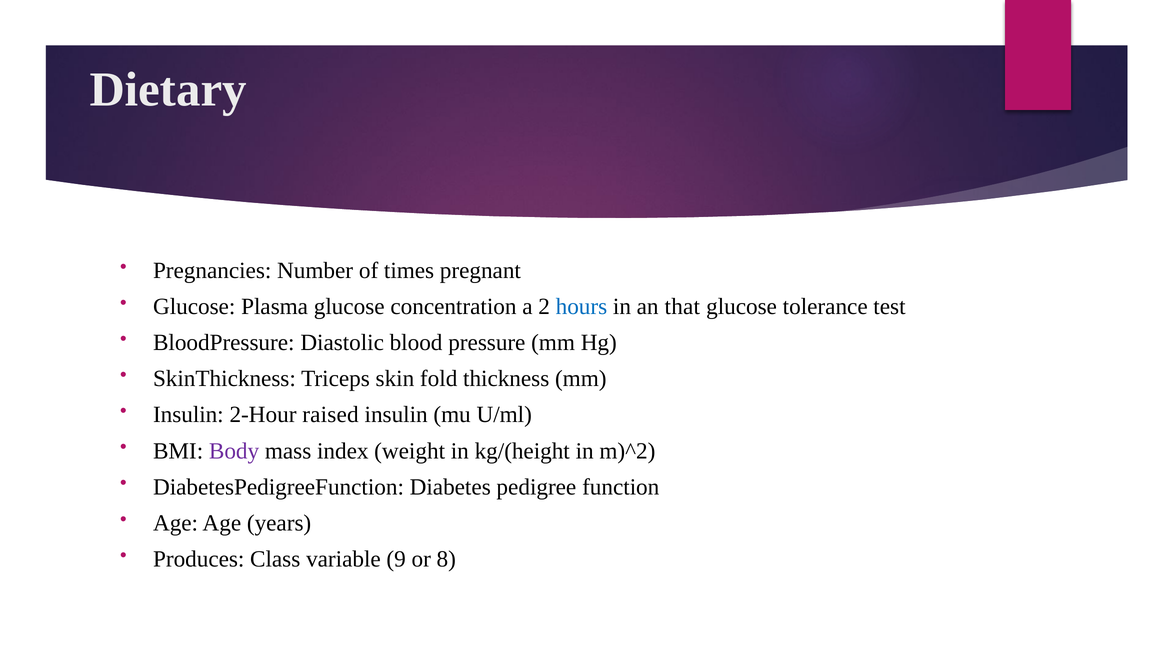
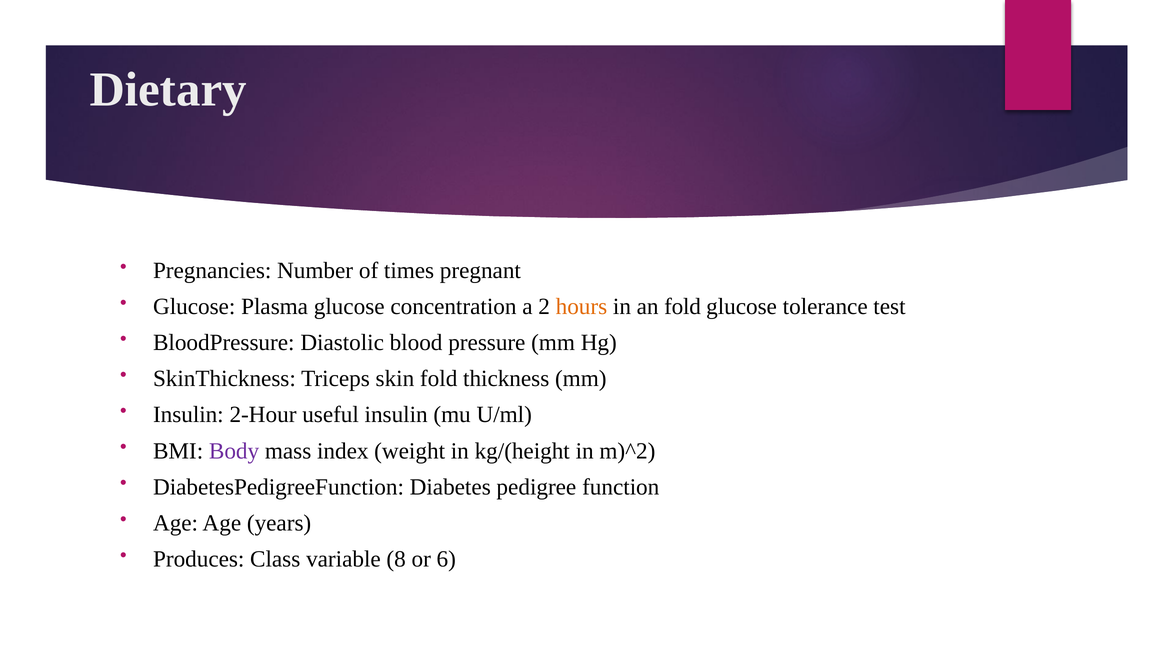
hours colour: blue -> orange (581, 307)
an that: that -> fold (683, 307)
raised: raised -> useful (331, 415)
9: 9 -> 8 (396, 559)
8: 8 -> 6 (446, 559)
